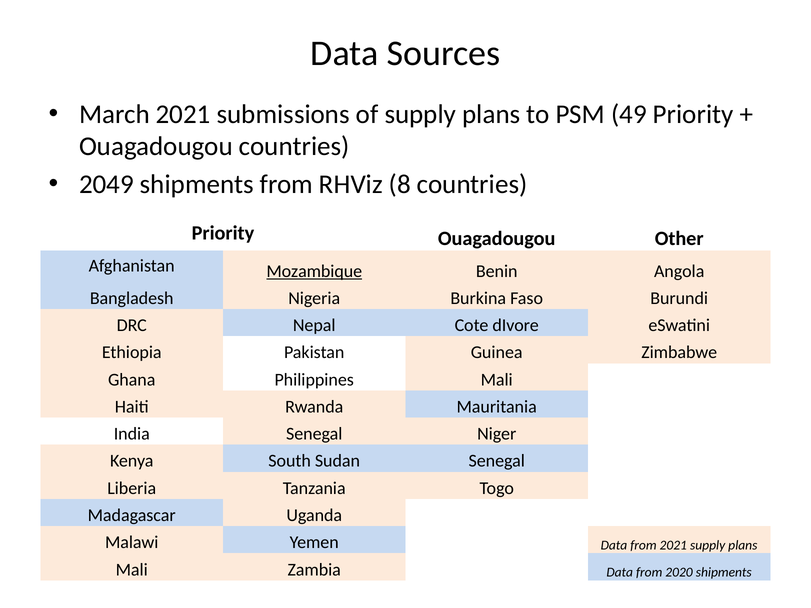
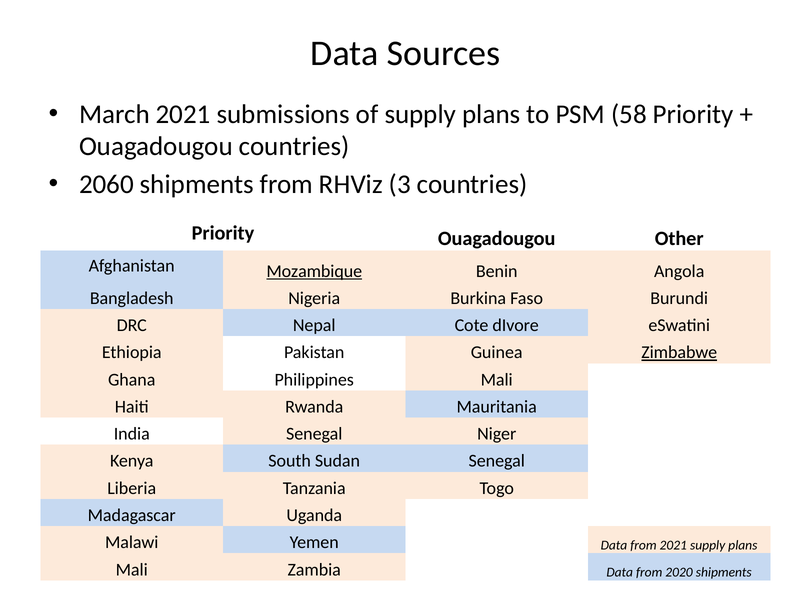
49: 49 -> 58 (629, 114)
2049: 2049 -> 2060 (106, 184)
8: 8 -> 3 (400, 184)
Zimbabwe underline: none -> present (679, 353)
